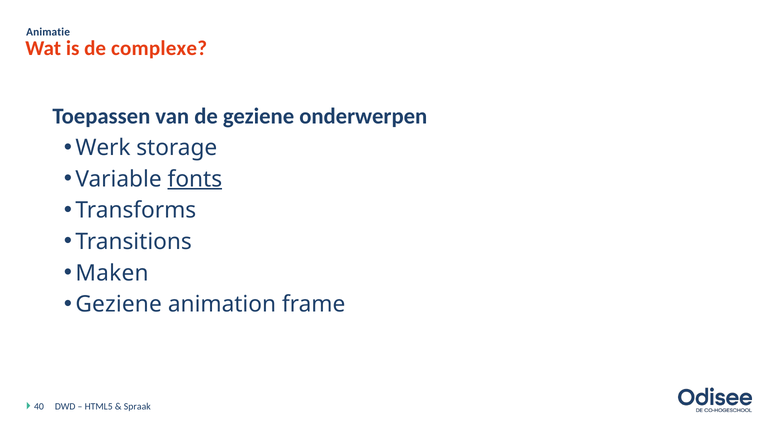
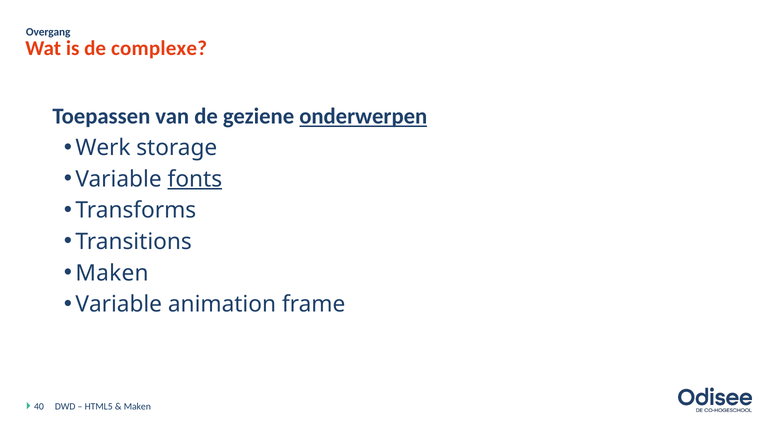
Animatie: Animatie -> Overgang (48, 32)
onderwerpen underline: none -> present (363, 116)
Geziene: Geziene -> Variable (119, 304)
Spraak: Spraak -> Maken (137, 406)
